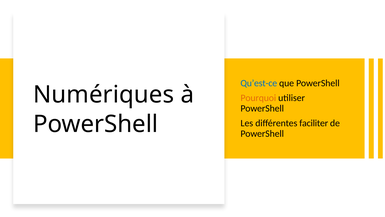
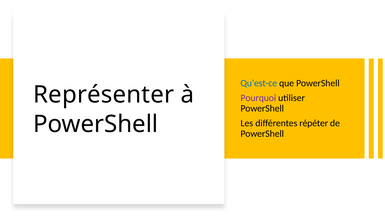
Numériques: Numériques -> Représenter (104, 94)
Pourquoi colour: orange -> purple (258, 98)
faciliter: faciliter -> répéter (314, 123)
